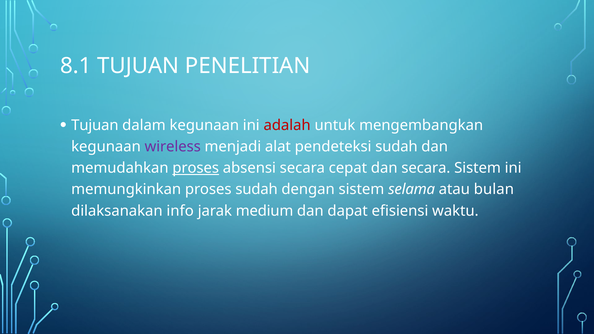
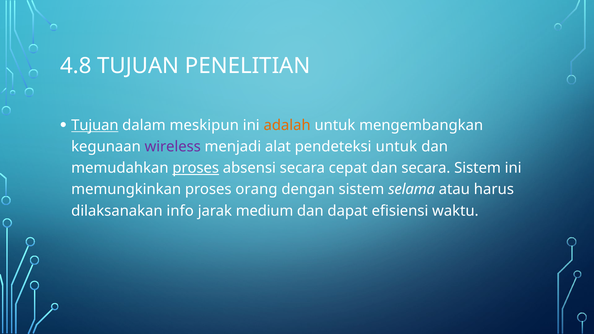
8.1: 8.1 -> 4.8 (76, 66)
Tujuan underline: none -> present (95, 125)
dalam kegunaan: kegunaan -> meskipun (204, 125)
adalah colour: red -> orange (287, 125)
pendeteksi sudah: sudah -> untuk (396, 147)
proses sudah: sudah -> orang (256, 189)
bulan: bulan -> harus (494, 189)
